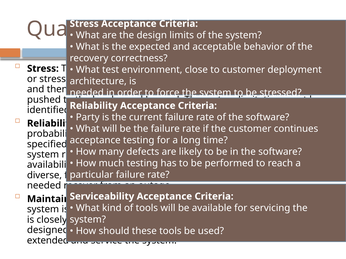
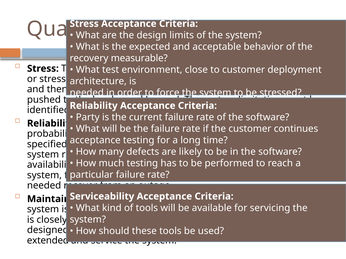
recovery correctness: correctness -> measurable (139, 58)
diverse: diverse -> system (44, 176)
